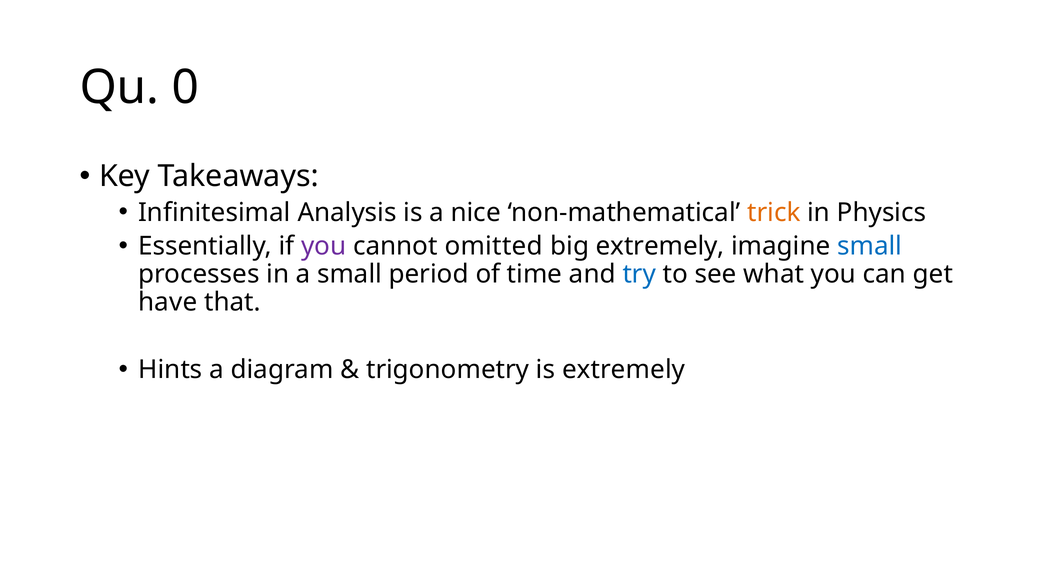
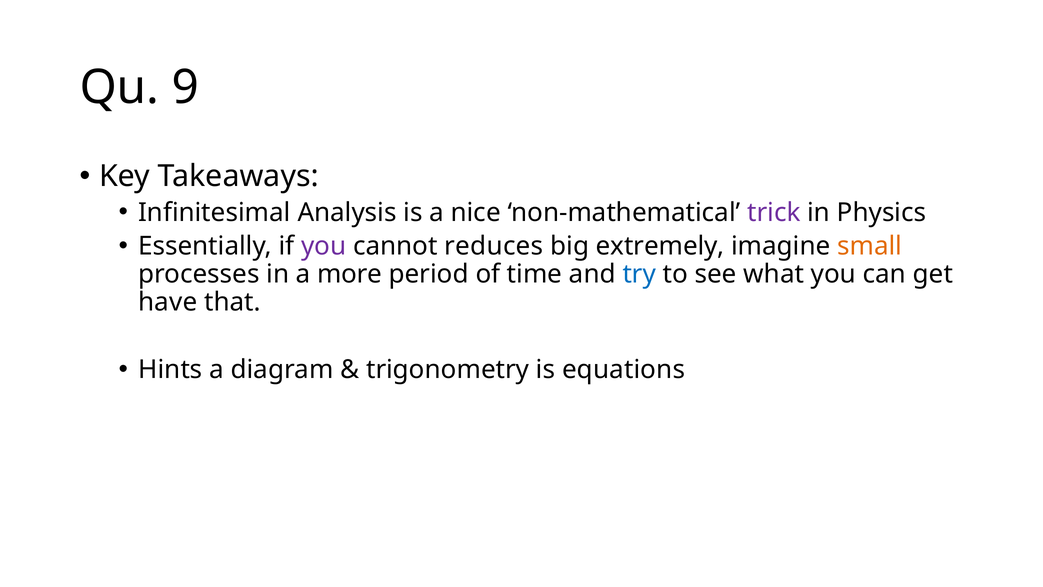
0: 0 -> 9 (185, 88)
trick colour: orange -> purple (774, 212)
omitted: omitted -> reduces (494, 246)
small colour: blue -> orange (870, 246)
a small: small -> more (350, 274)
is extremely: extremely -> equations (624, 369)
